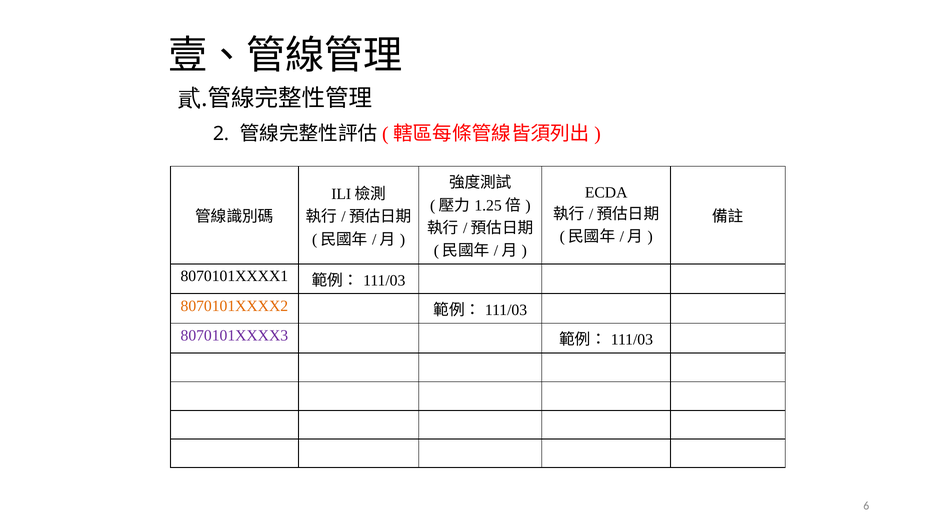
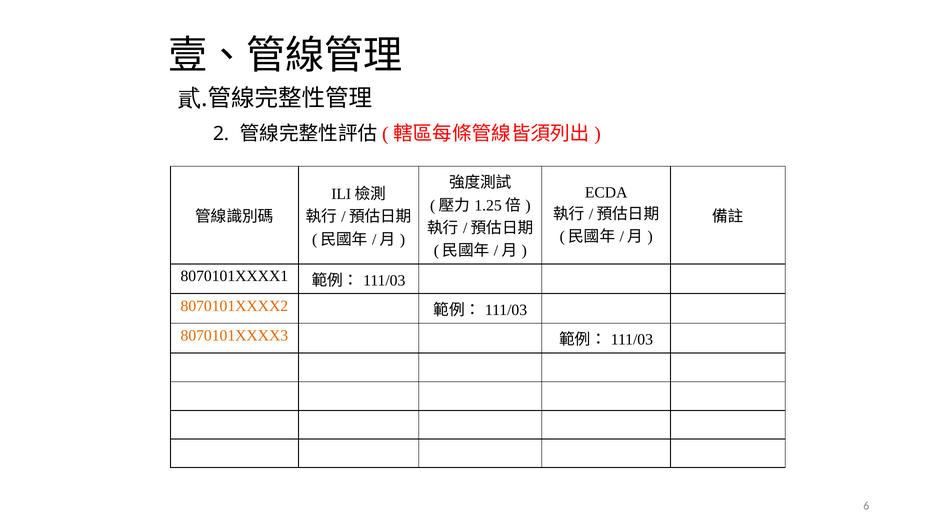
8070101XXXX3 colour: purple -> orange (234, 335)
